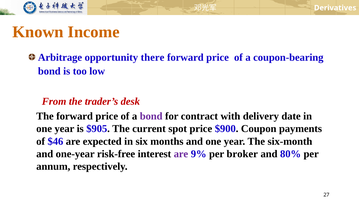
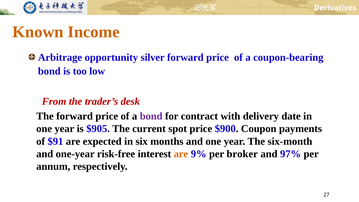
there: there -> silver (153, 57)
$46: $46 -> $91 (55, 141)
are colour: purple -> orange (181, 154)
80%: 80% -> 97% (291, 154)
